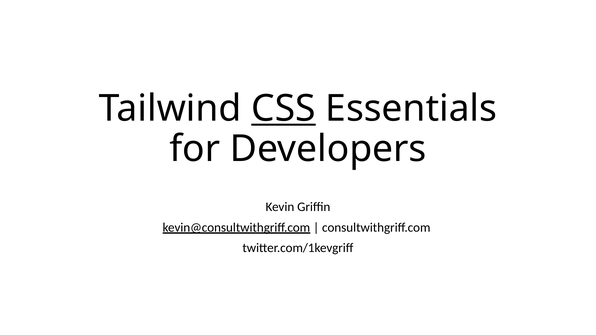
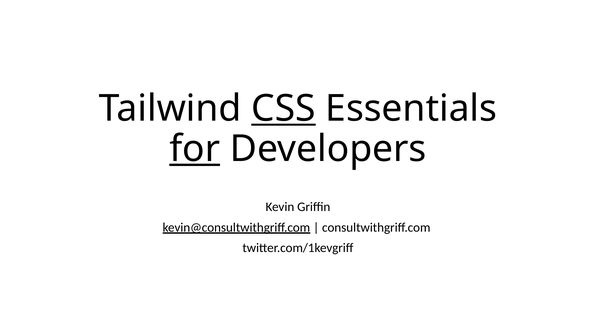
for underline: none -> present (195, 149)
